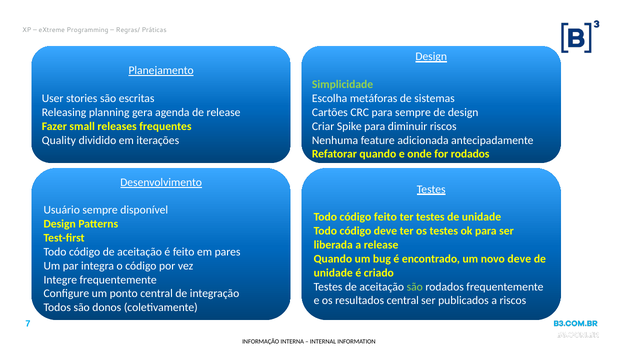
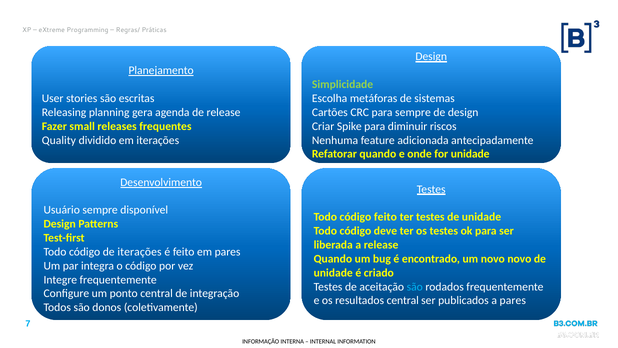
for rodados: rodados -> unidade (470, 154)
código de aceitação: aceitação -> iterações (140, 252)
novo deve: deve -> novo (519, 259)
são colour: light green -> light blue (415, 286)
a riscos: riscos -> pares (513, 300)
